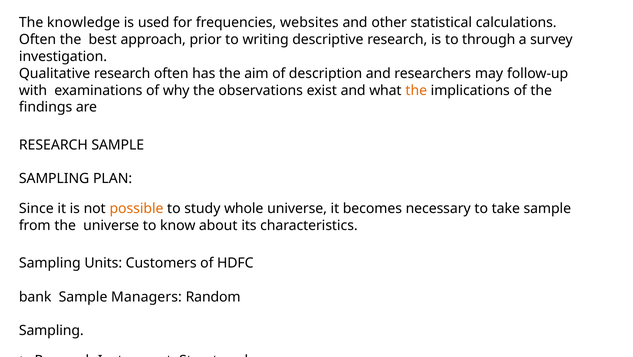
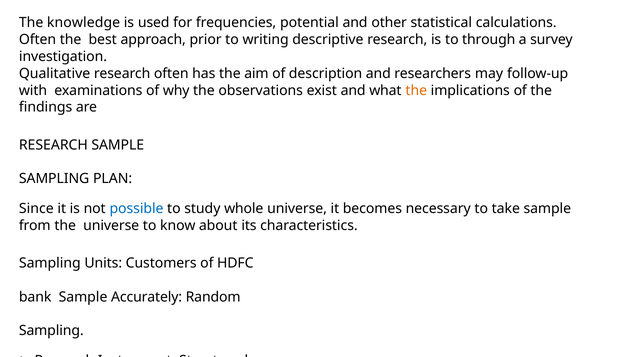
websites: websites -> potential (309, 23)
possible colour: orange -> blue (137, 208)
Managers: Managers -> Accurately (147, 296)
